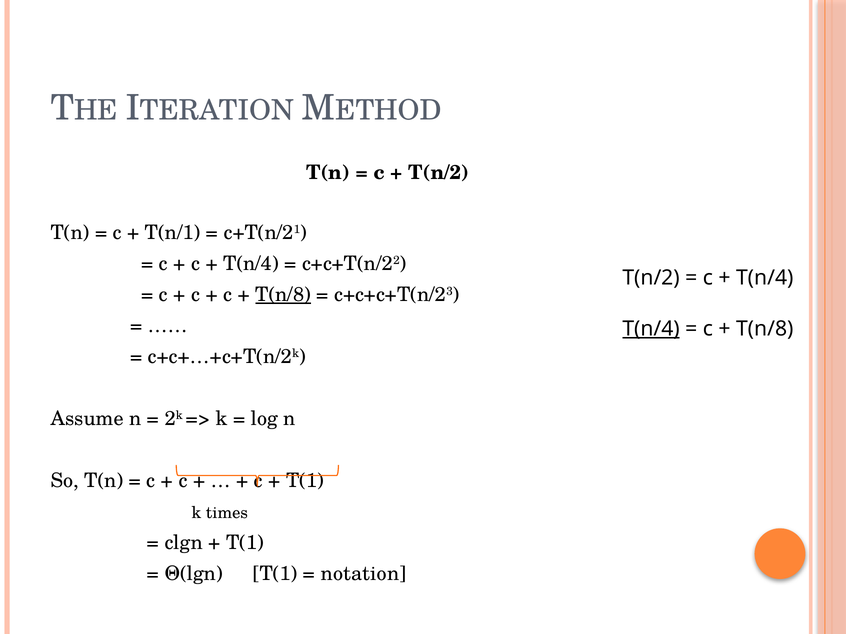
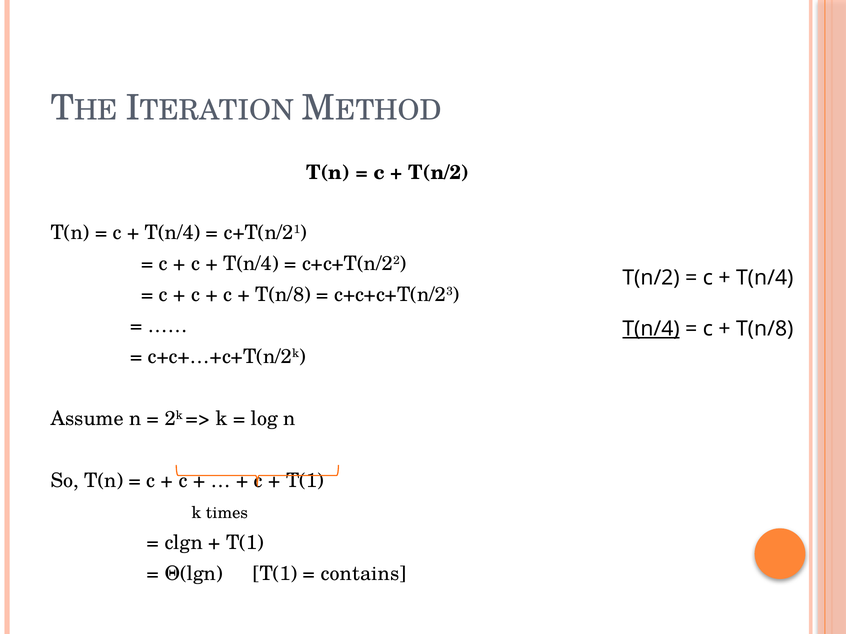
T(n/1: T(n/1 -> T(n/4 (173, 233)
T(n/8 underline: present -> none (283, 295)
notation: notation -> contains (363, 574)
